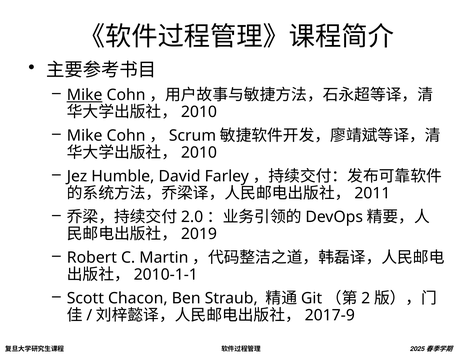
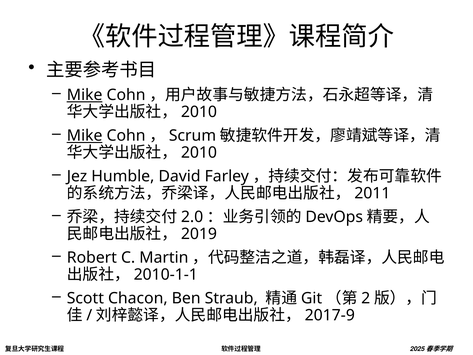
Mike underline: none -> present (85, 136)
